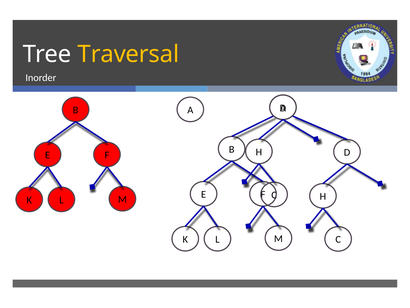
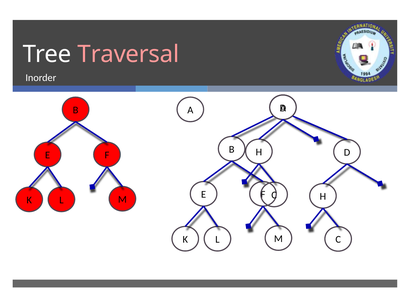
Traversal colour: yellow -> pink (128, 54)
